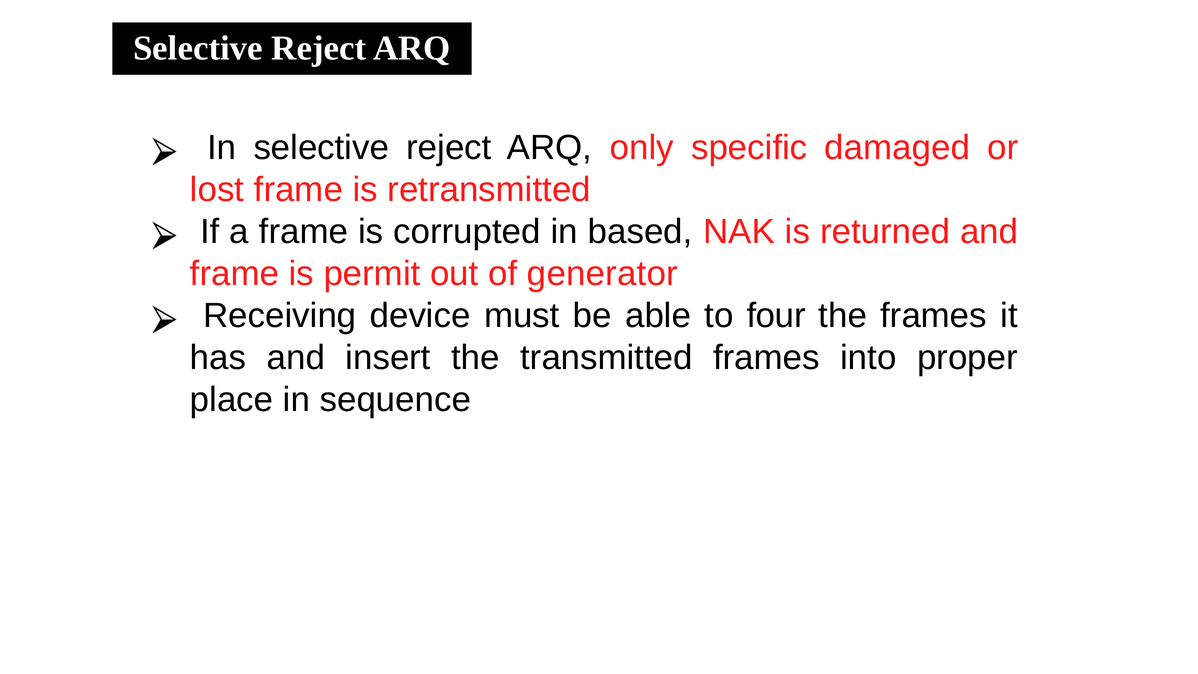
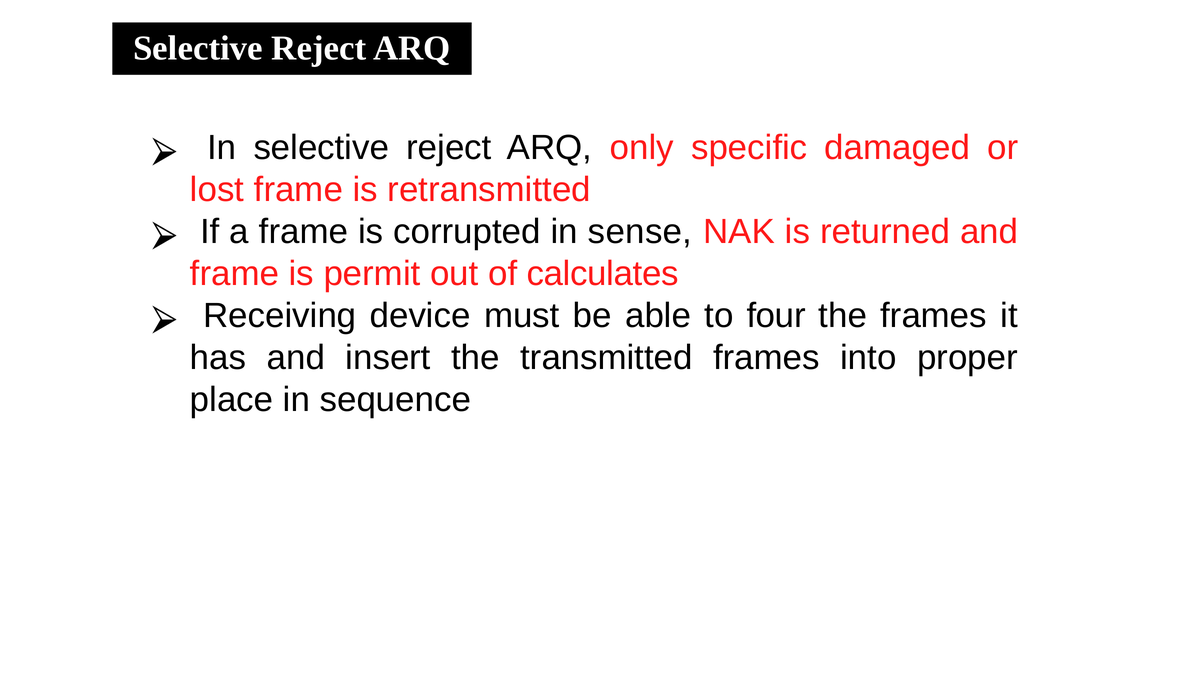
based: based -> sense (640, 232)
generator: generator -> calculates (603, 274)
